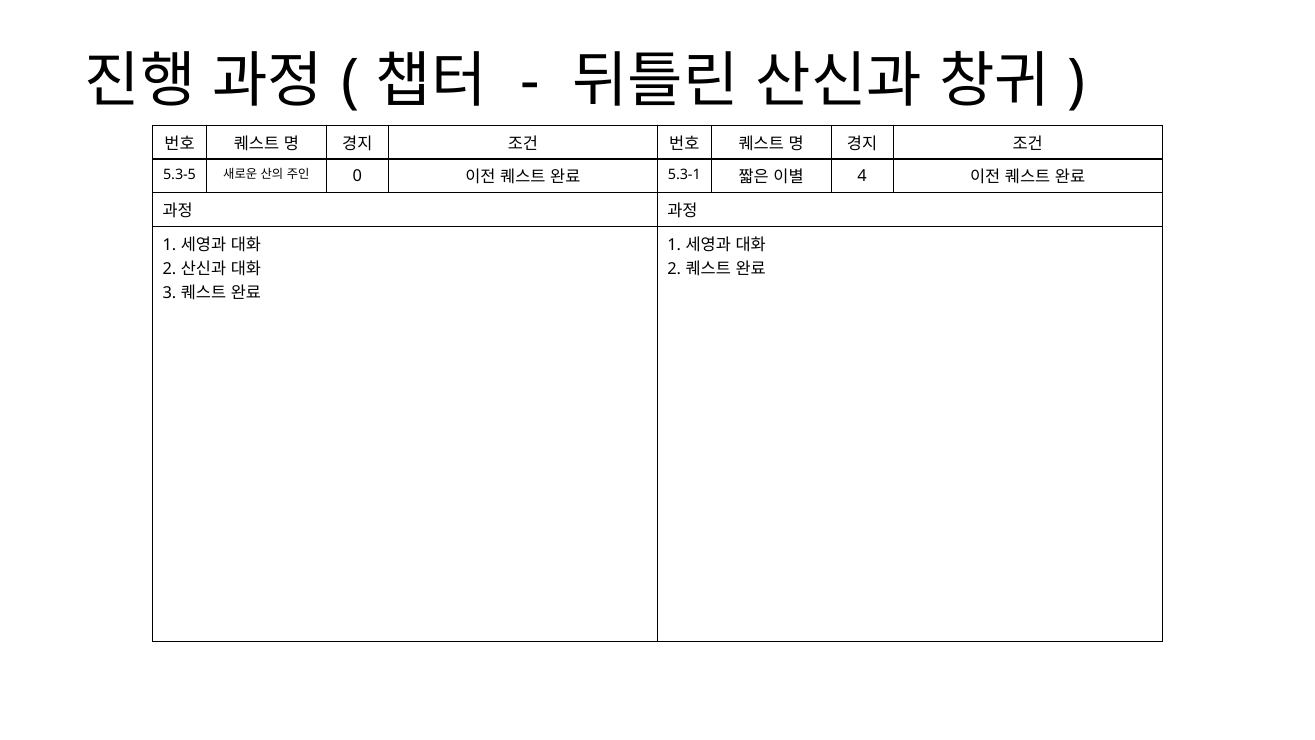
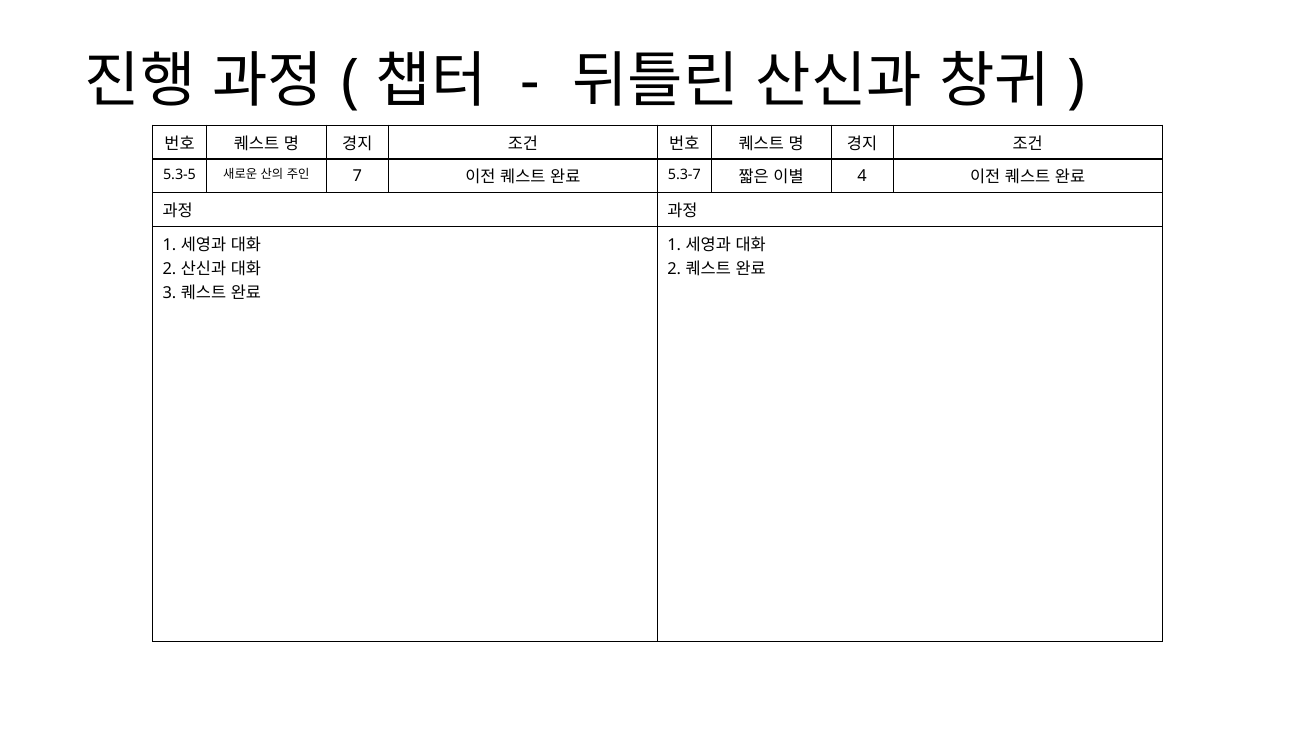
0: 0 -> 7 (357, 176)
5.3-1: 5.3-1 -> 5.3-7 (684, 174)
